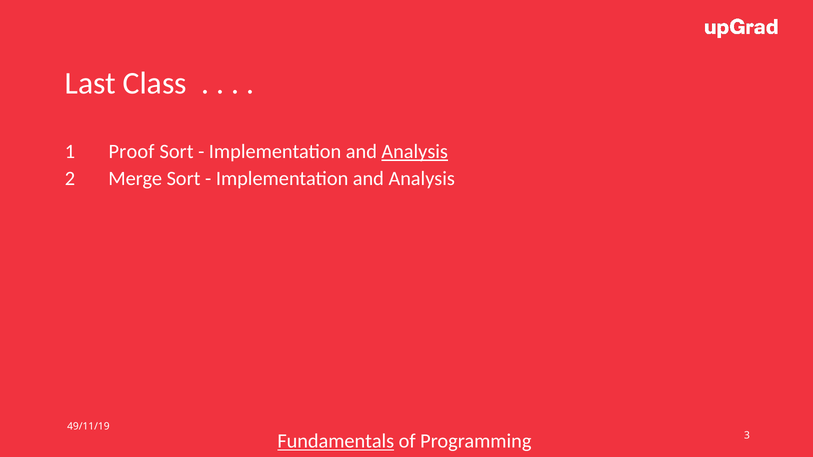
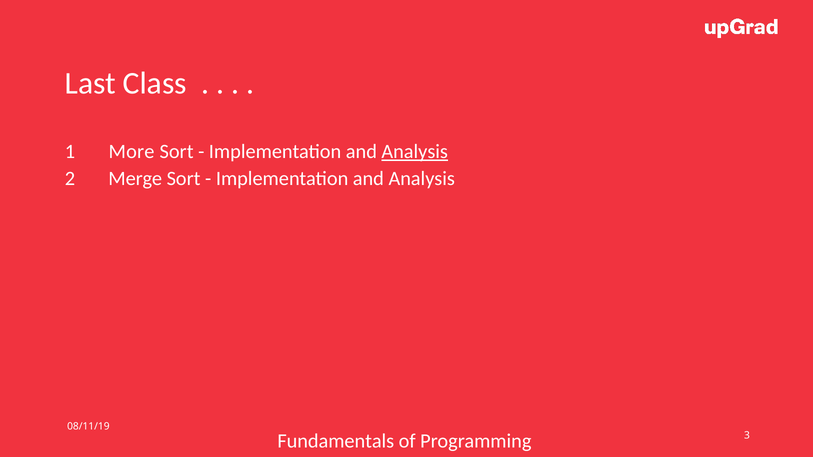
Proof: Proof -> More (132, 152)
49/11/19: 49/11/19 -> 08/11/19 (88, 427)
Fundamentals underline: present -> none (336, 442)
